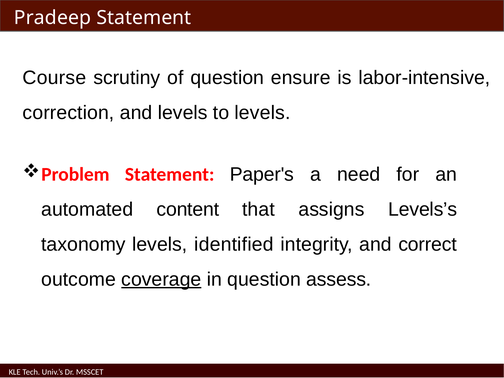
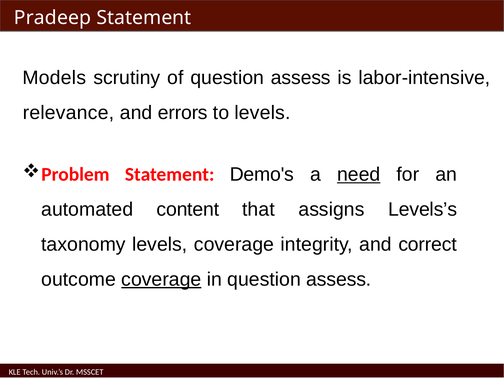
Course: Course -> Models (54, 78)
of question ensure: ensure -> assess (301, 78)
correction: correction -> relevance (68, 113)
and levels: levels -> errors (183, 113)
Paper's: Paper's -> Demo's (262, 175)
need underline: none -> present (359, 175)
levels identified: identified -> coverage (234, 245)
